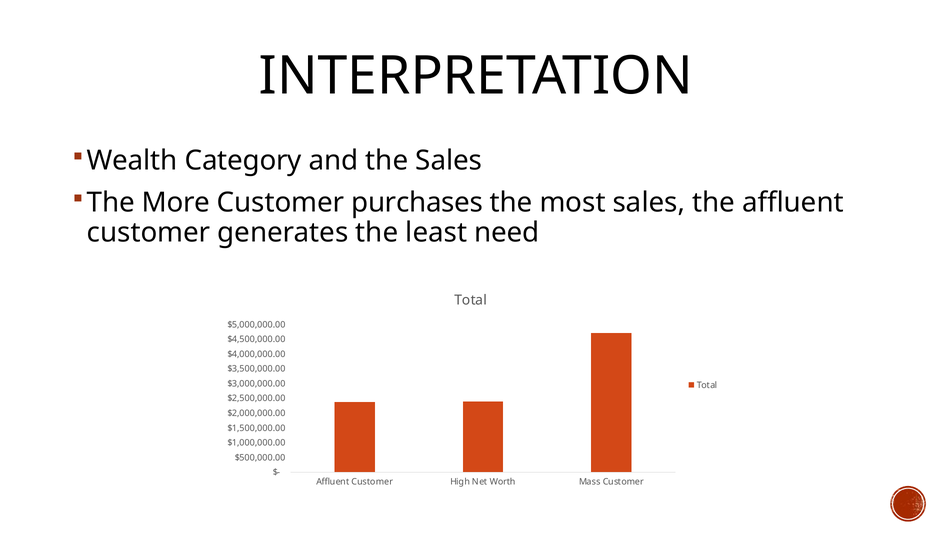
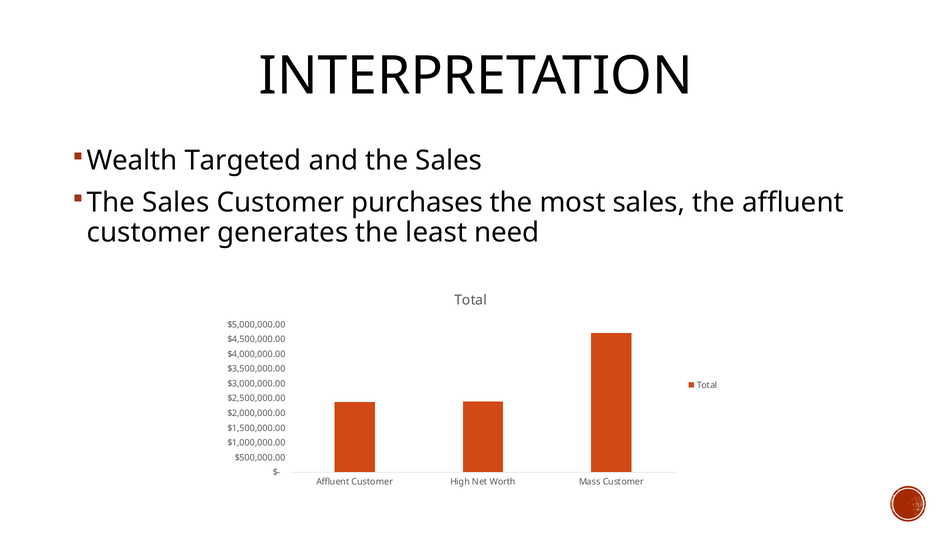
Category: Category -> Targeted (243, 161)
More: More -> Sales (176, 203)
